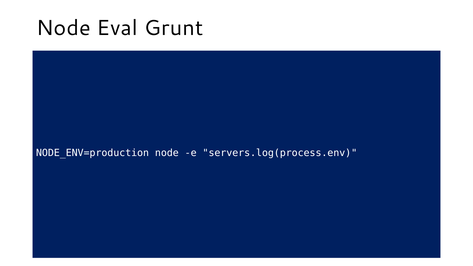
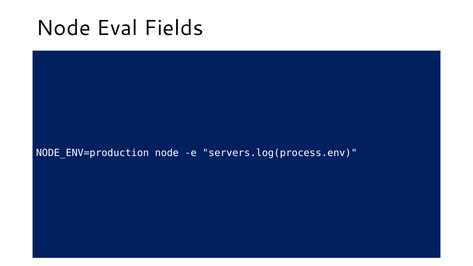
Grunt: Grunt -> Fields (174, 28)
